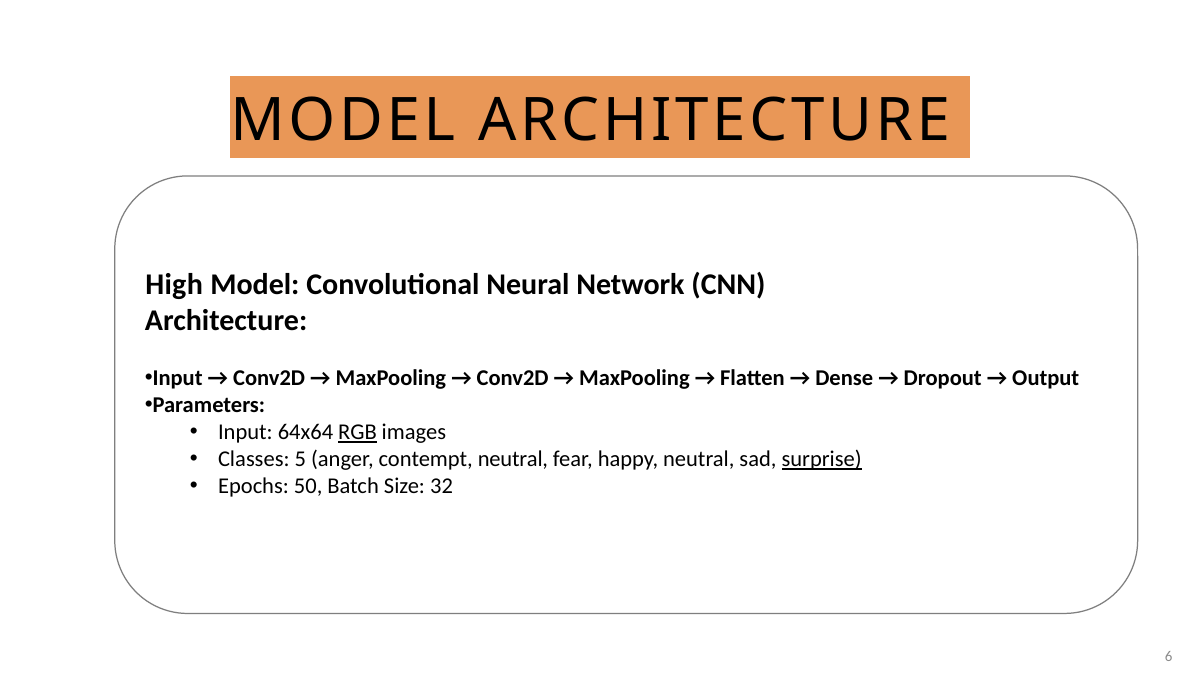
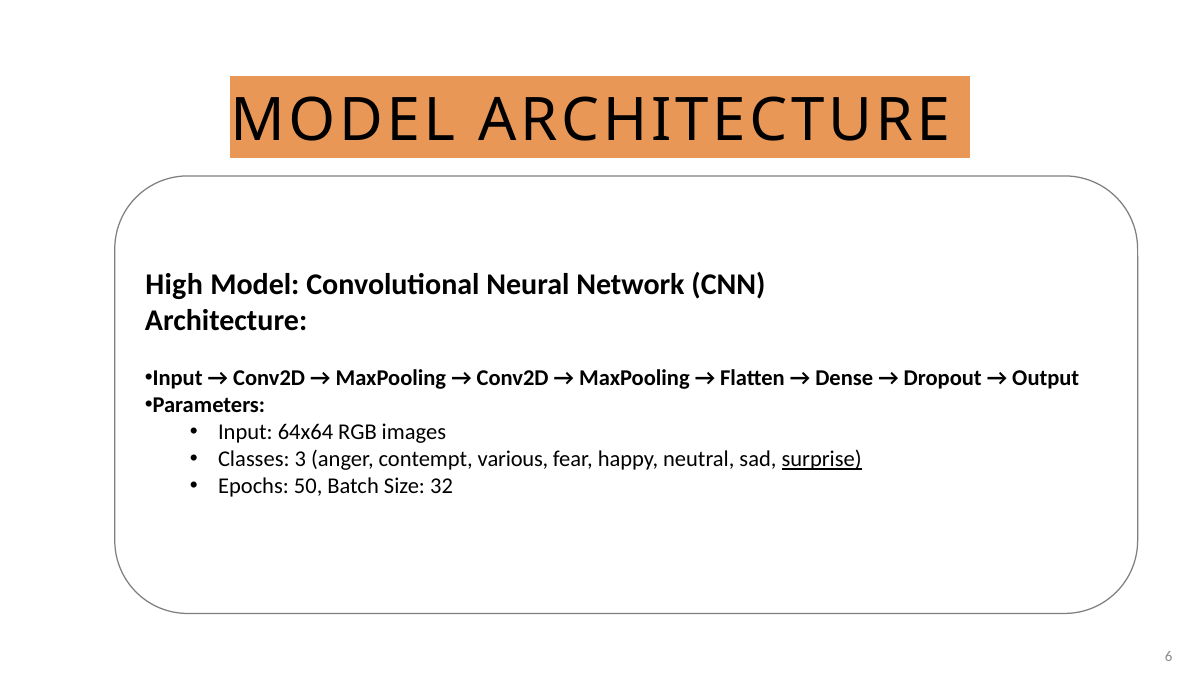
RGB underline: present -> none (358, 432)
5: 5 -> 3 (300, 459)
contempt neutral: neutral -> various (513, 459)
